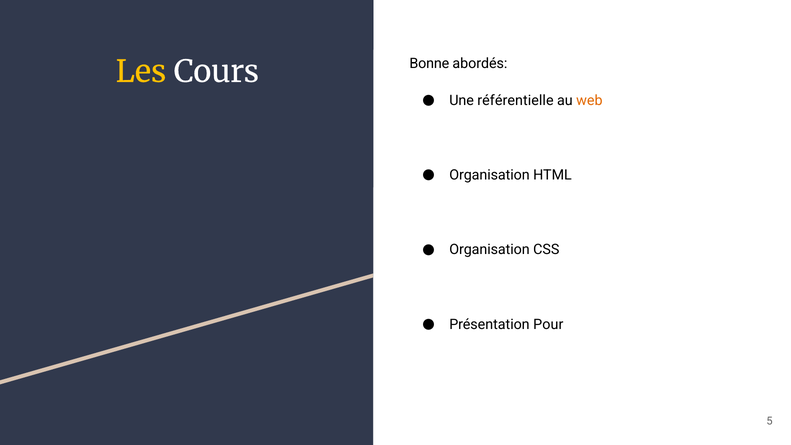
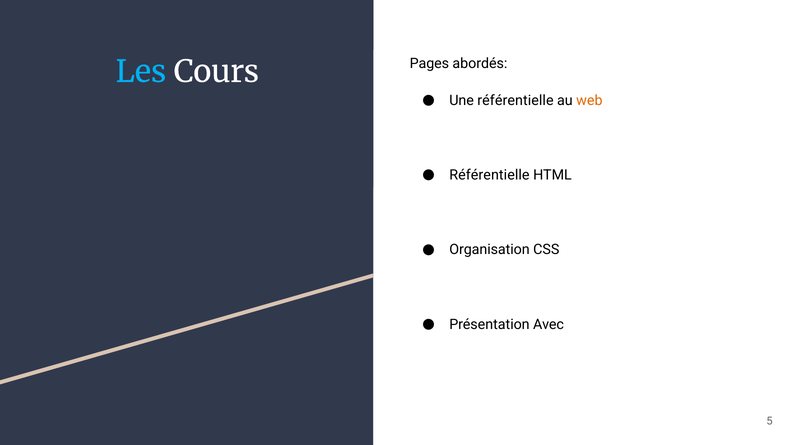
Bonne: Bonne -> Pages (429, 63)
Les colour: yellow -> light blue (141, 72)
Organisation: Organisation -> Référentielle (489, 175)
Pour: Pour -> Avec (548, 324)
